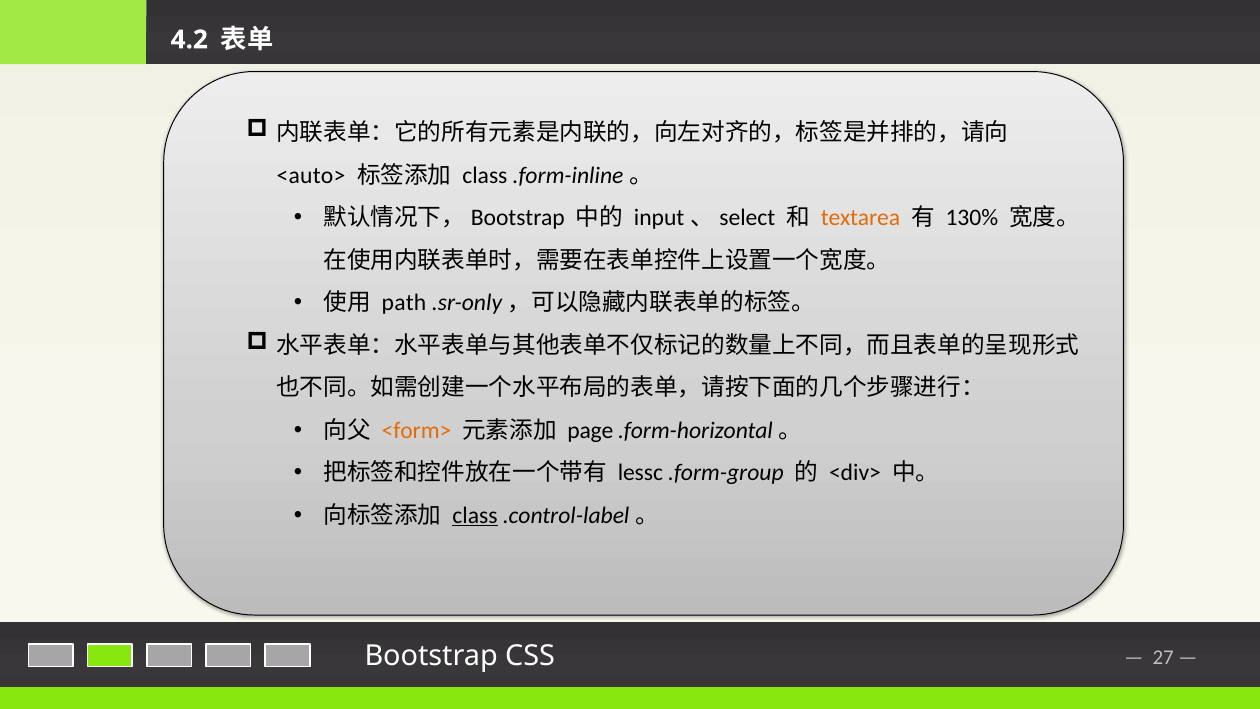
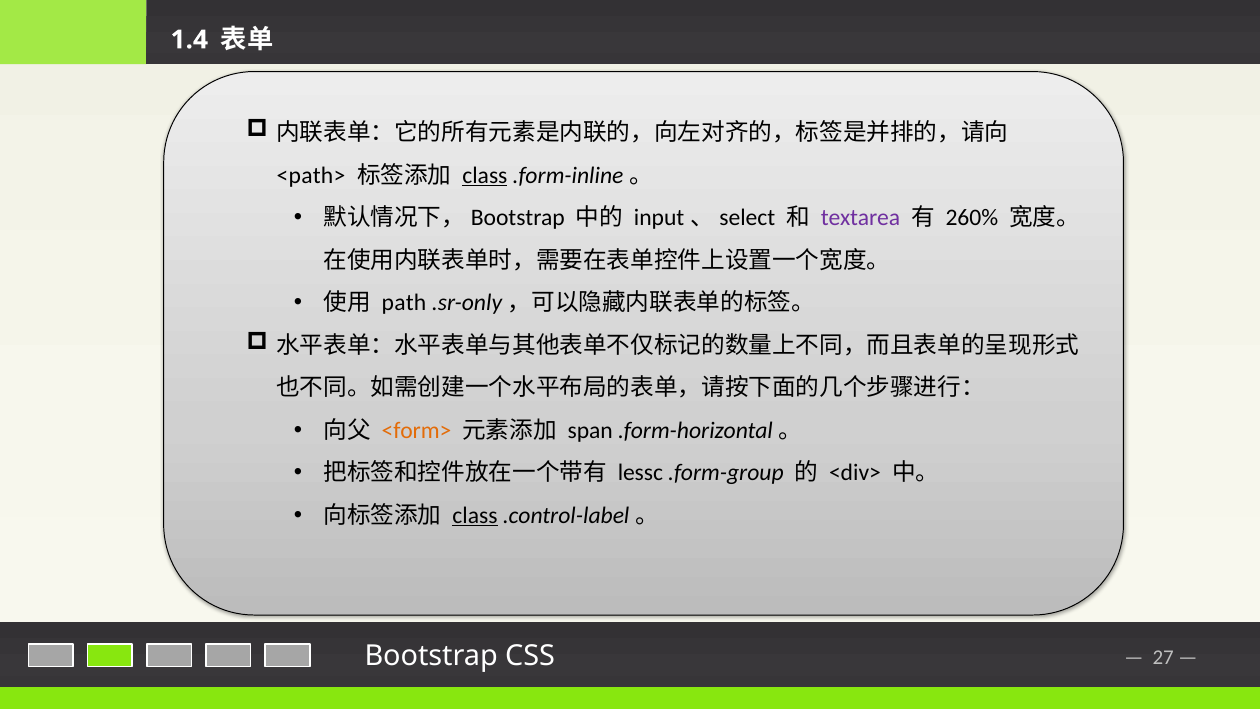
4.2: 4.2 -> 1.4 (189, 40)
<auto>: <auto> -> <path> (311, 175)
class underline: none -> present (485, 175)
textarea colour: orange -> purple (860, 218)
130%: 130% -> 260% (972, 218)
page: page -> span (590, 430)
